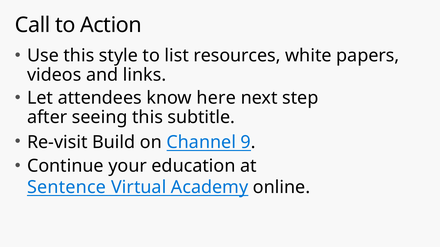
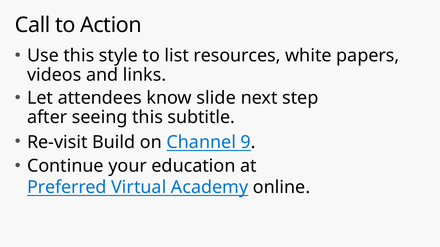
here: here -> slide (216, 98)
Sentence: Sentence -> Preferred (67, 188)
